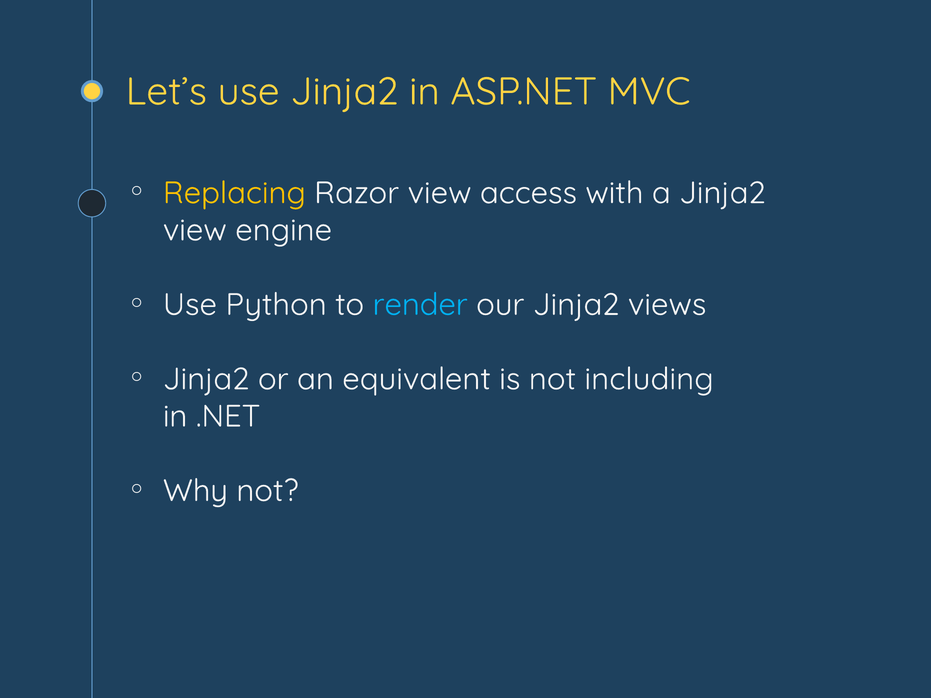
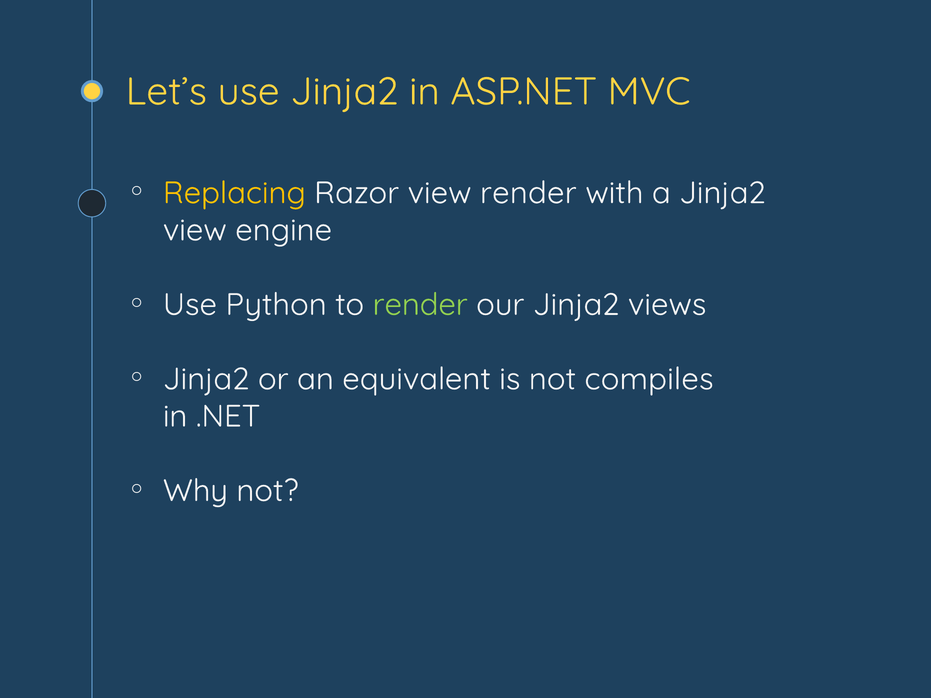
view access: access -> render (528, 193)
render colour: light blue -> light green (420, 305)
including: including -> compiles (649, 379)
